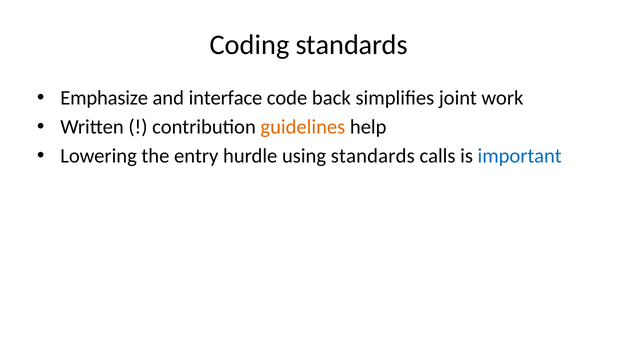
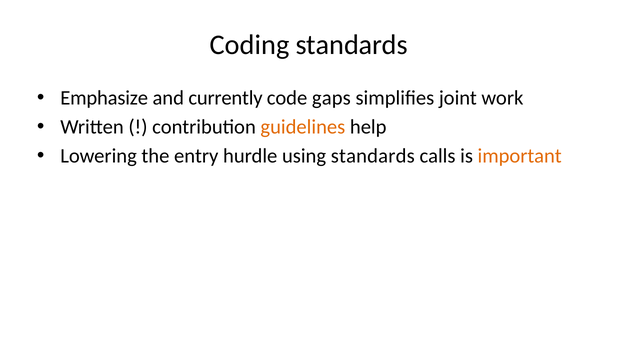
interface: interface -> currently (226, 98)
back: back -> gaps (331, 98)
important colour: blue -> orange (520, 156)
